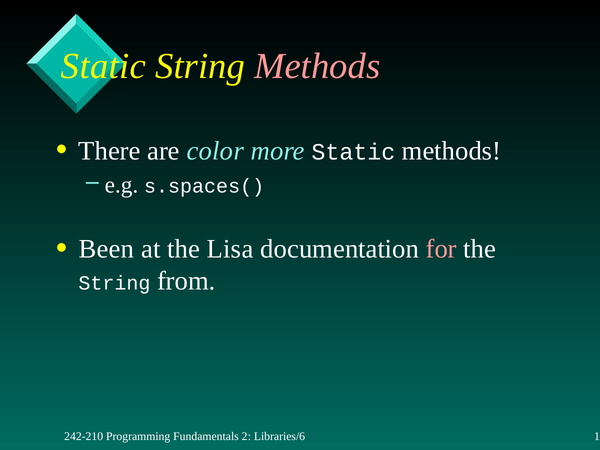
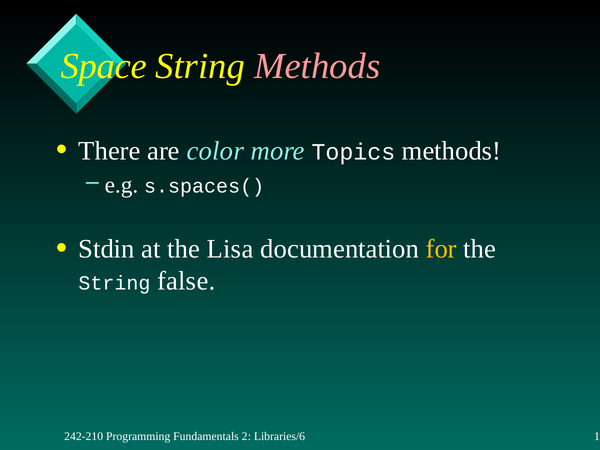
Static: Static -> Space (104, 66)
more Static: Static -> Topics (353, 152)
Been: Been -> Stdin (107, 249)
for colour: pink -> yellow (441, 249)
from: from -> false (186, 281)
